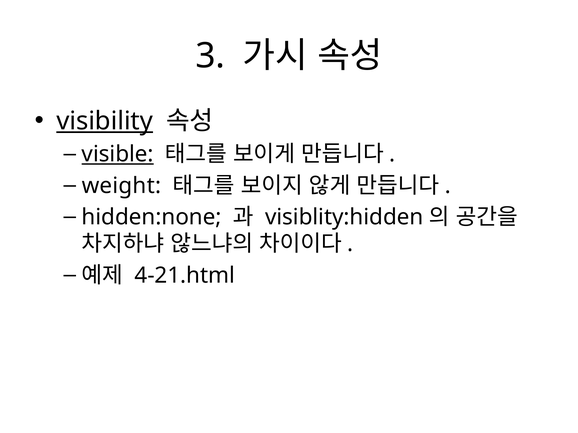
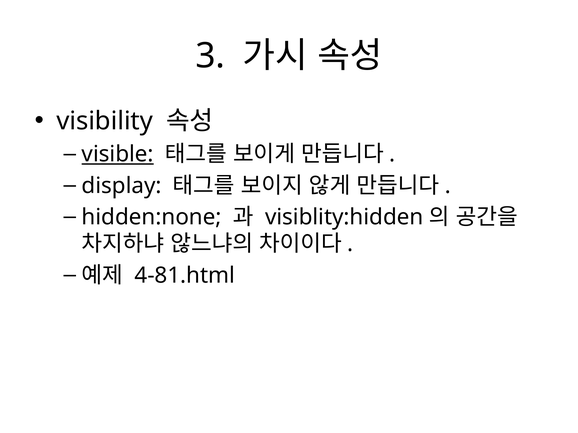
visibility underline: present -> none (105, 121)
weight: weight -> display (122, 186)
4-21.html: 4-21.html -> 4-81.html (185, 276)
